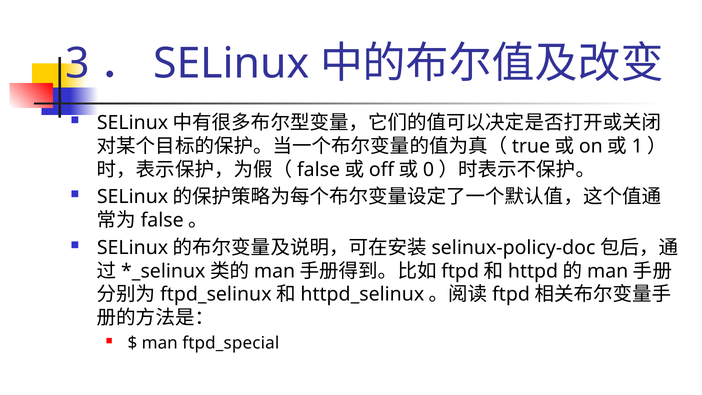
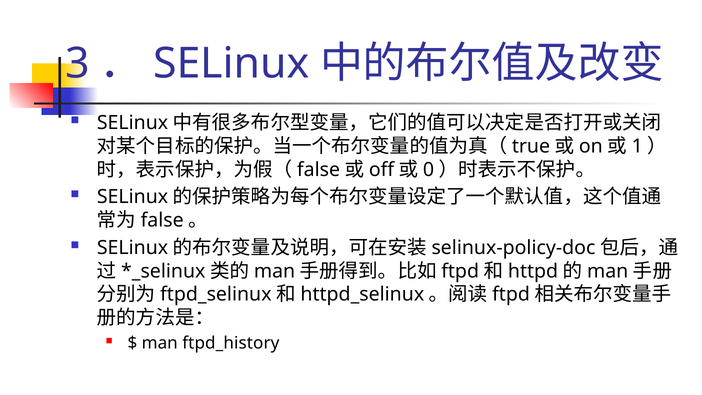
ftpd_special: ftpd_special -> ftpd_history (231, 343)
